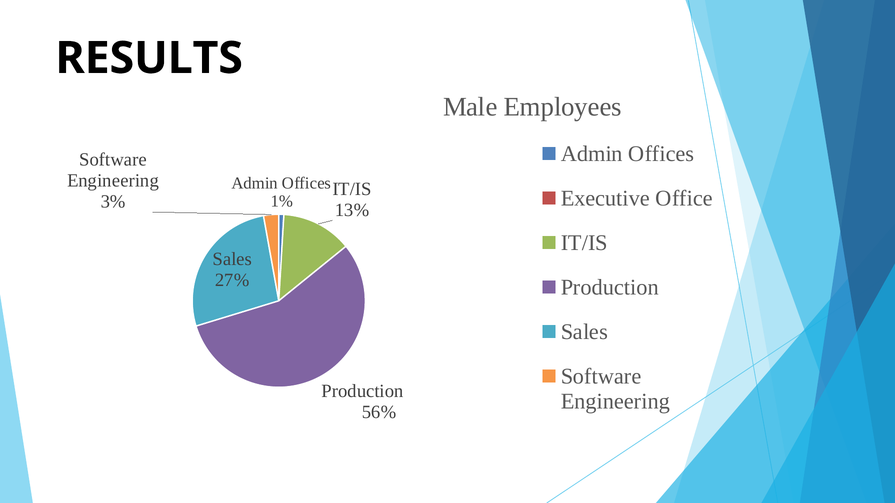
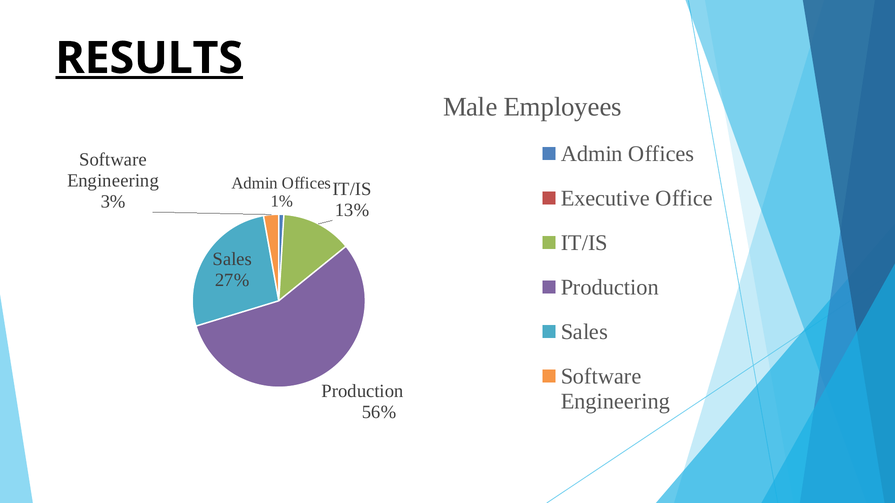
RESULTS underline: none -> present (149, 58)
